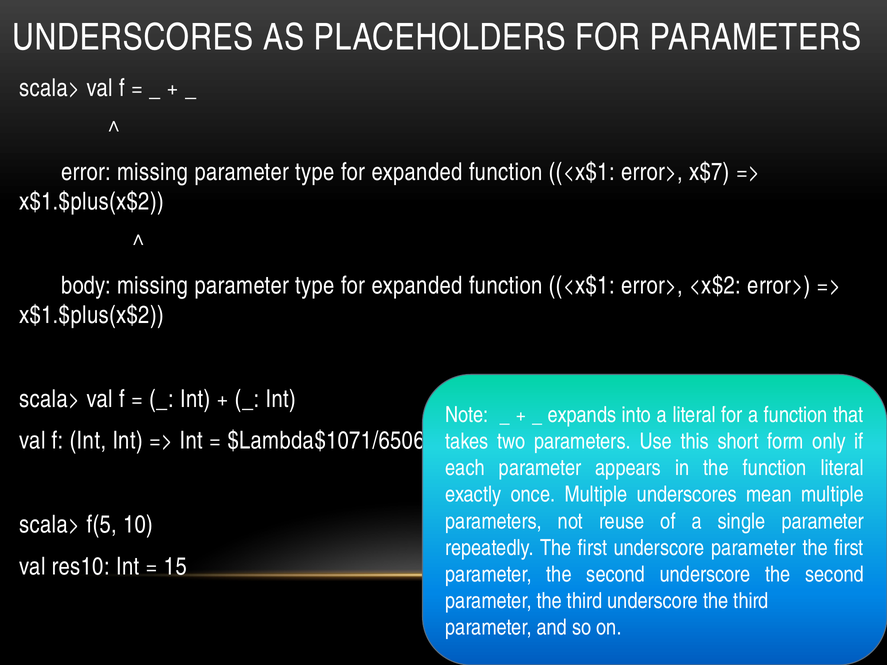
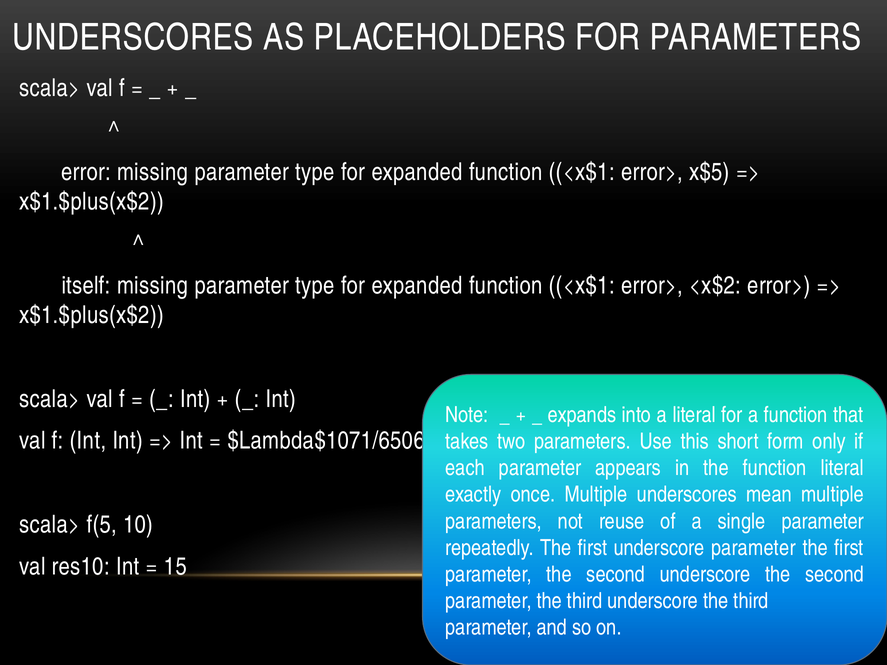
x$7: x$7 -> x$5 (709, 172)
body: body -> itself (86, 286)
